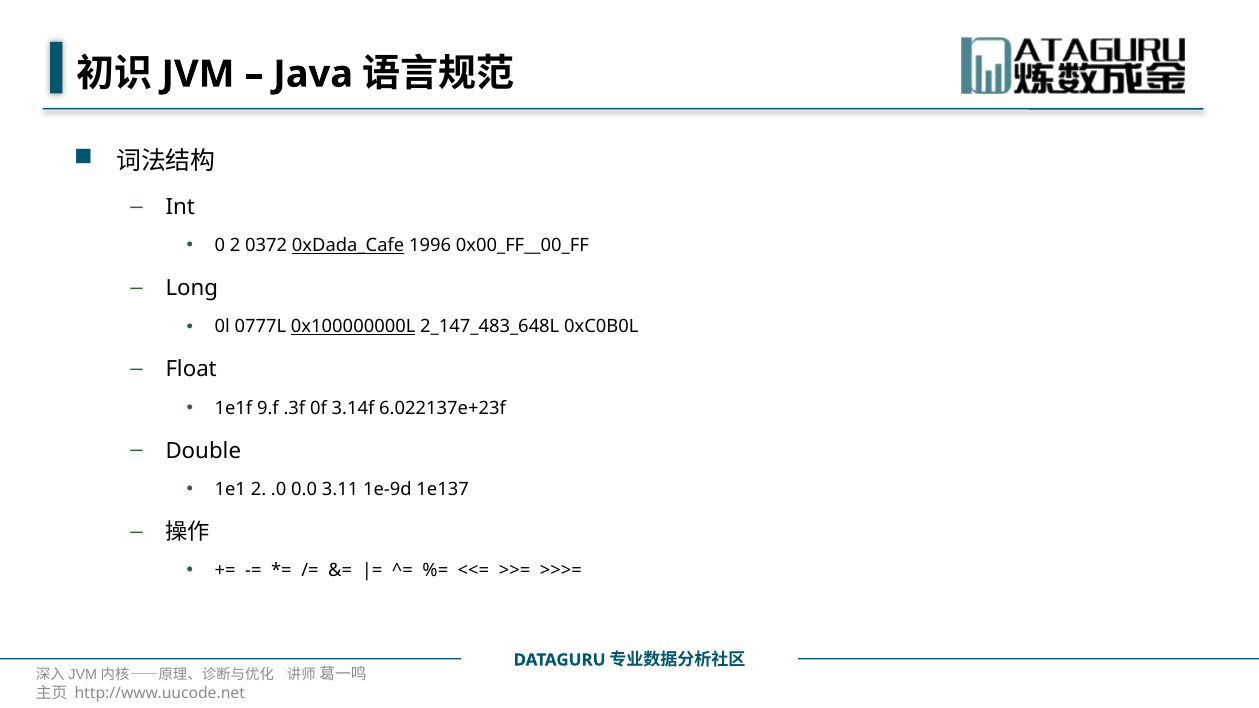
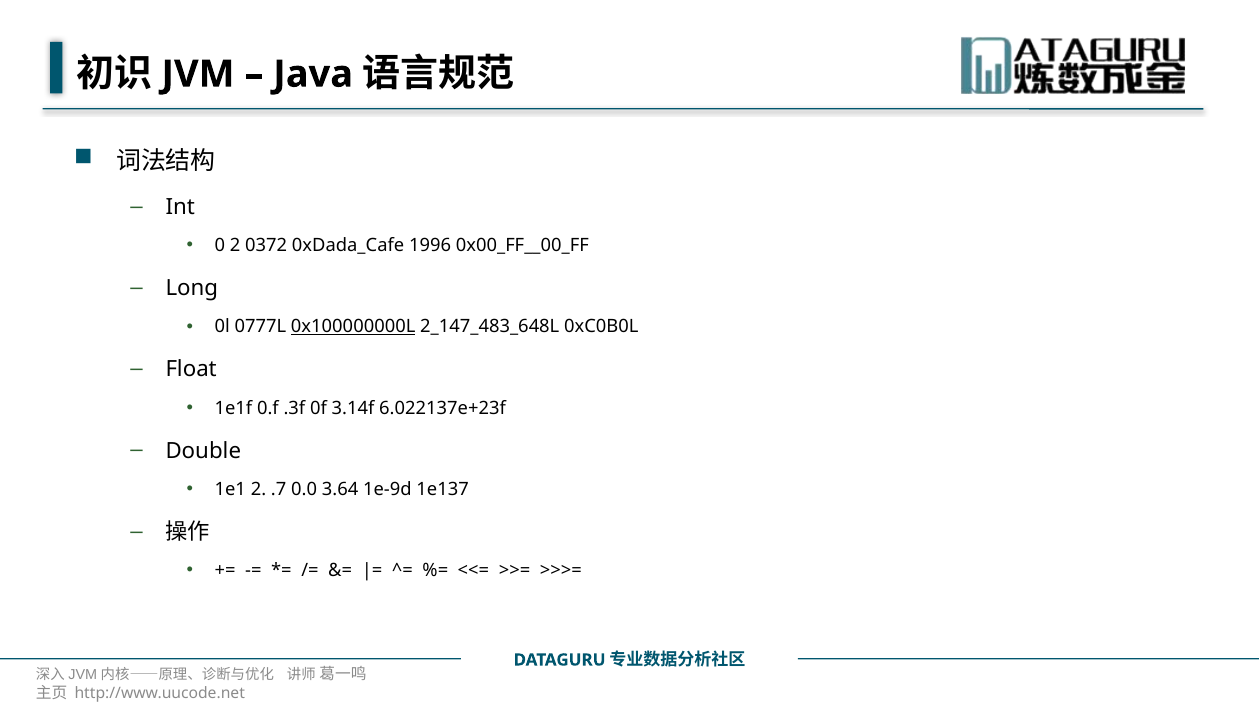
0xDada_Cafe underline: present -> none (348, 245)
9.f: 9.f -> 0.f (268, 408)
.0: .0 -> .7 (279, 489)
3.11: 3.11 -> 3.64 (340, 489)
